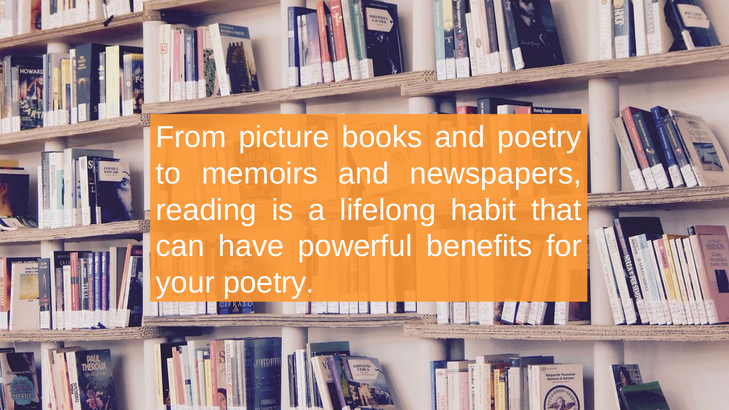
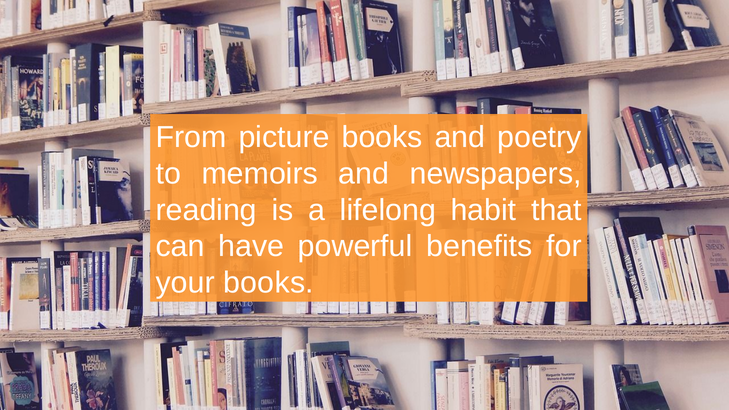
your poetry: poetry -> books (268, 283)
